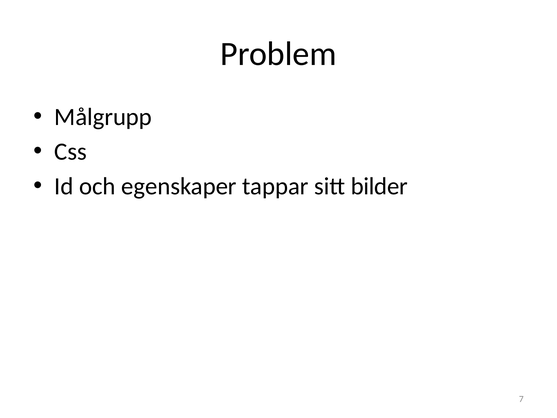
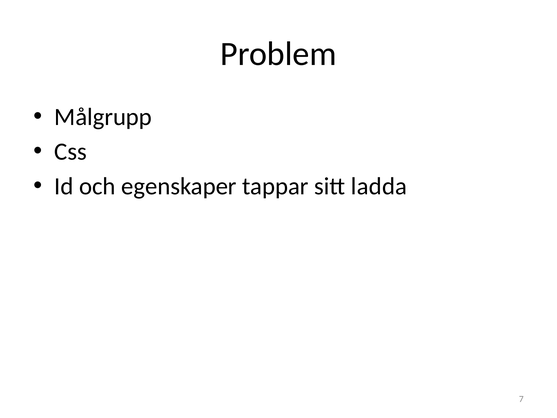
bilder: bilder -> ladda (379, 186)
